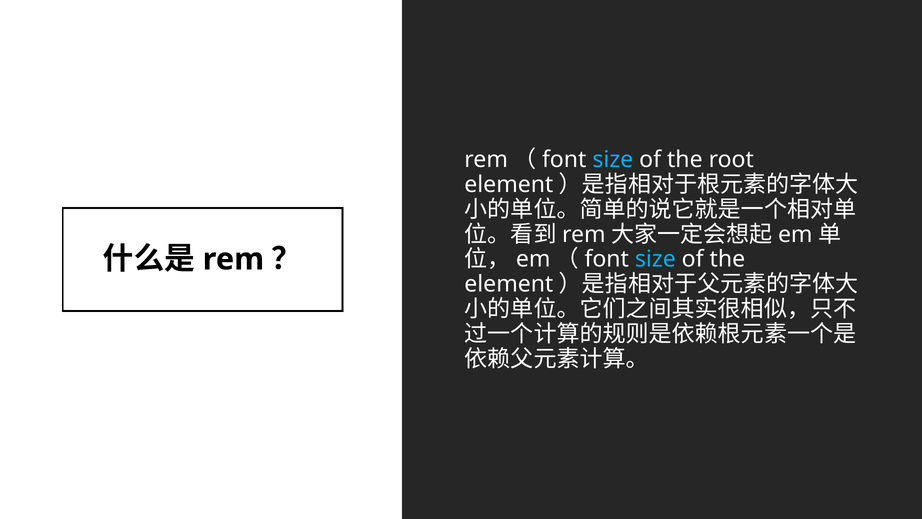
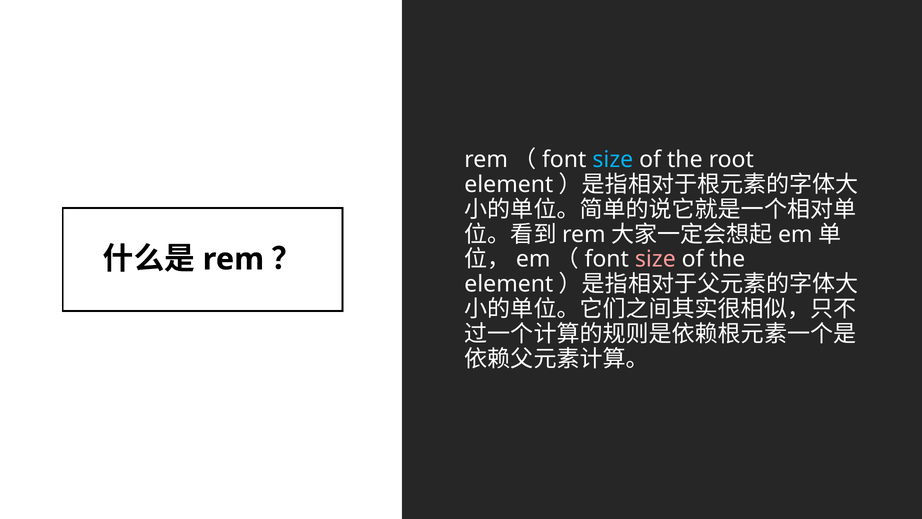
size colour: light blue -> pink (655, 259)
